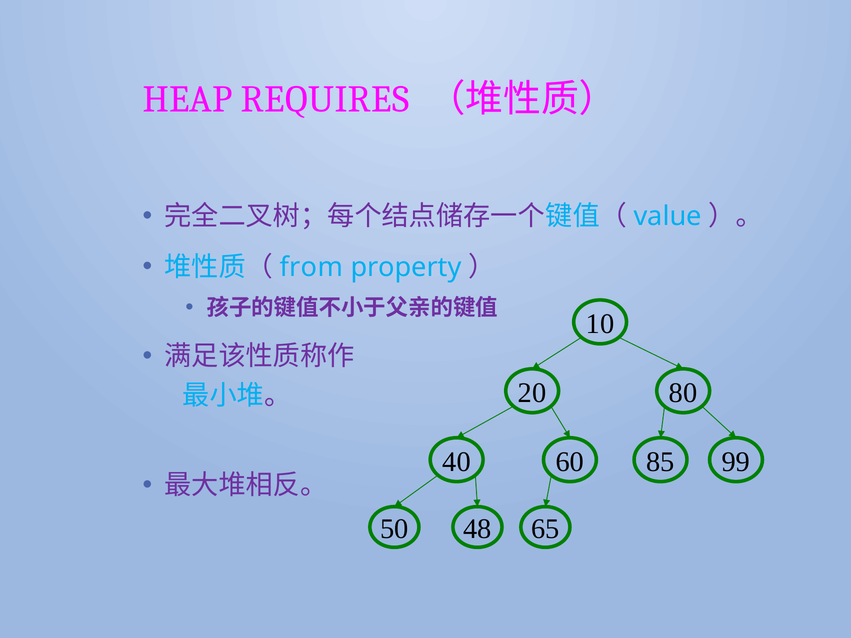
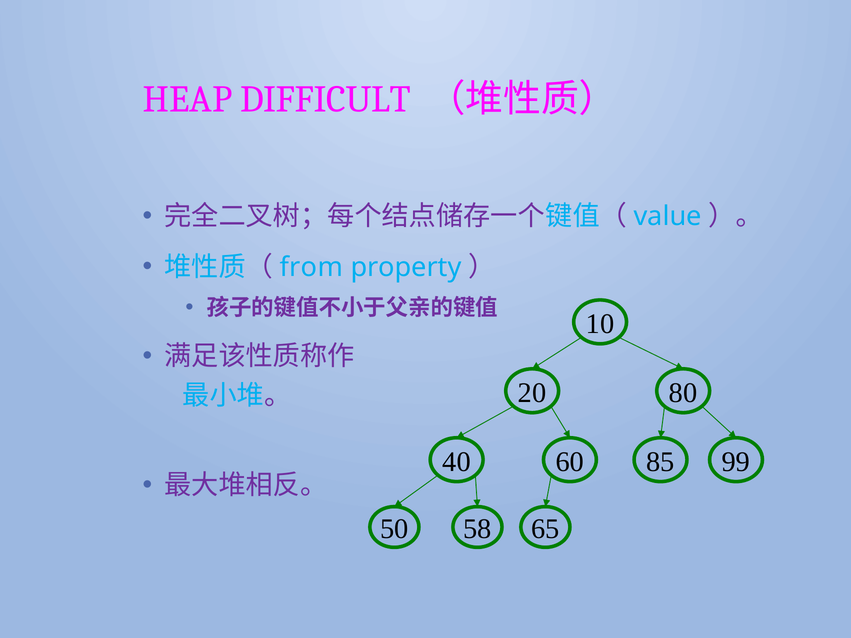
REQUIRES: REQUIRES -> DIFFICULT (325, 99)
48: 48 -> 58 (477, 529)
